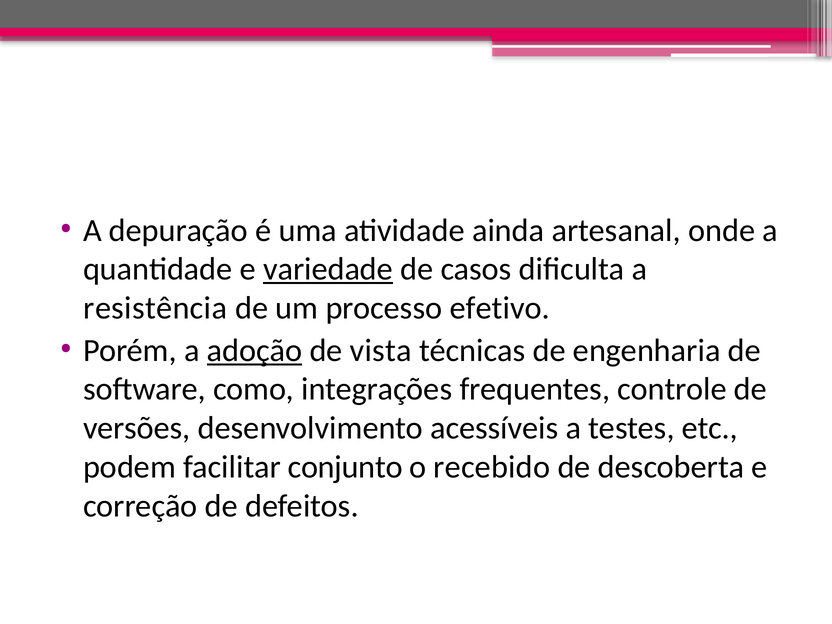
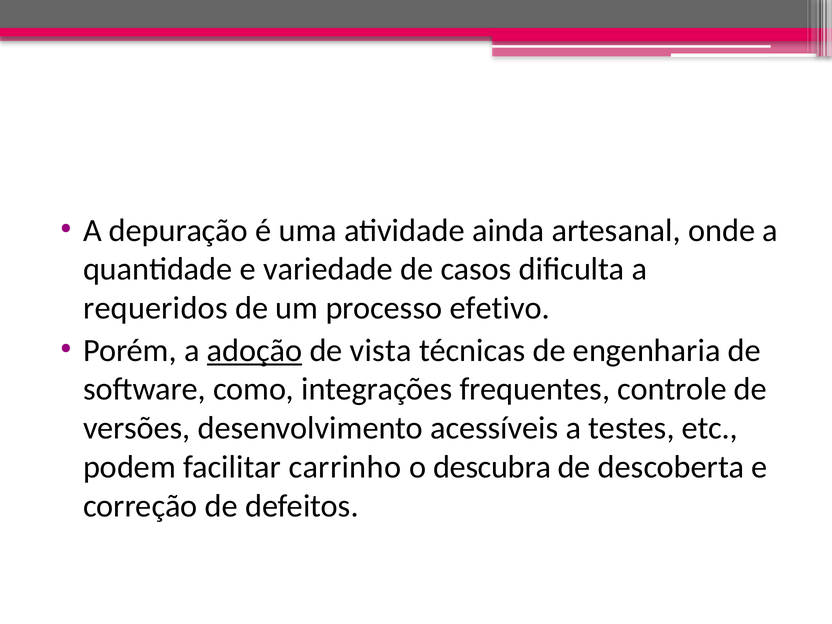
variedade underline: present -> none (328, 269)
resistência: resistência -> requeridos (155, 308)
conjunto: conjunto -> carrinho (345, 467)
recebido: recebido -> descubra (492, 467)
